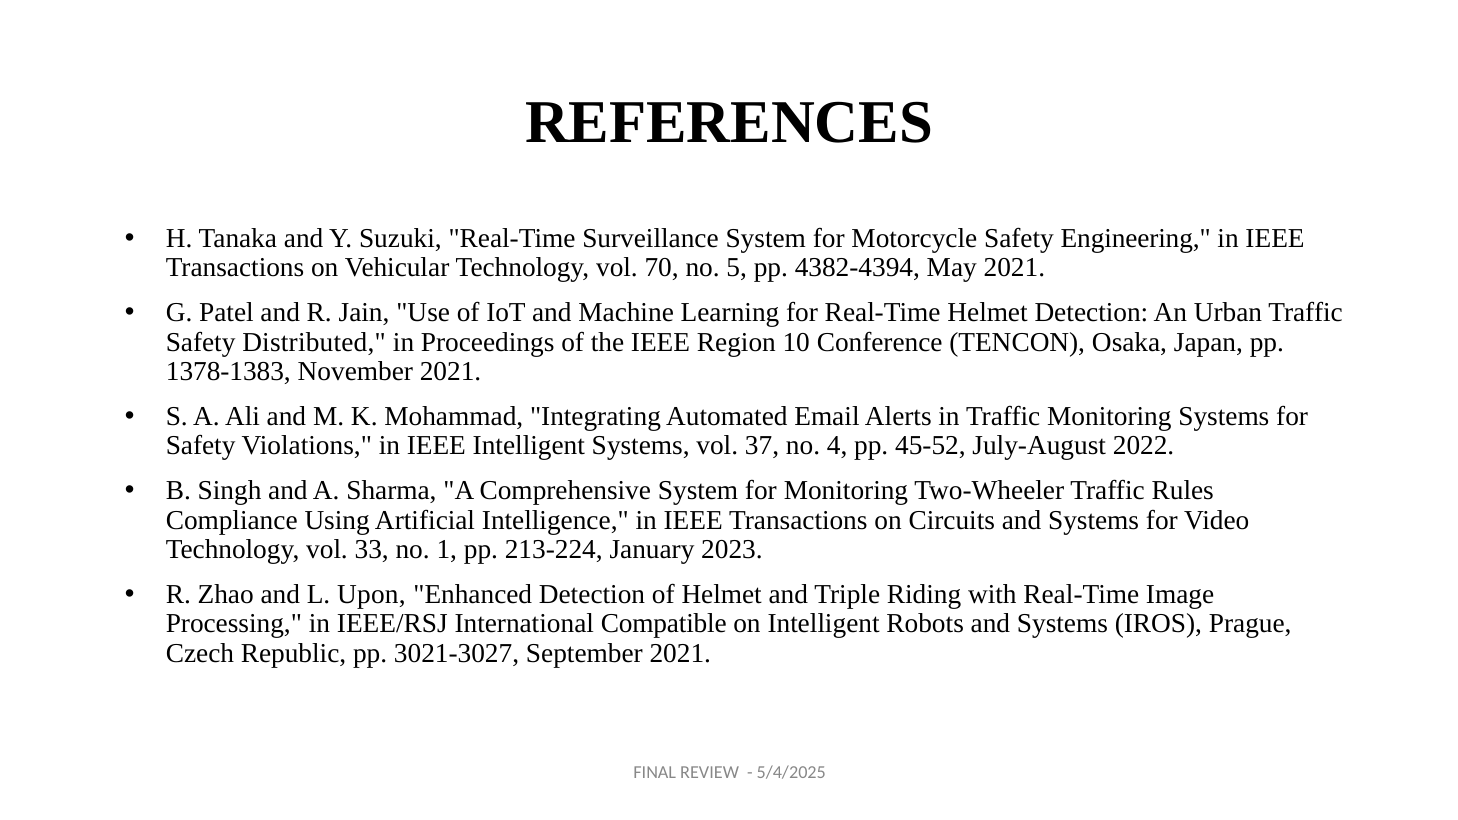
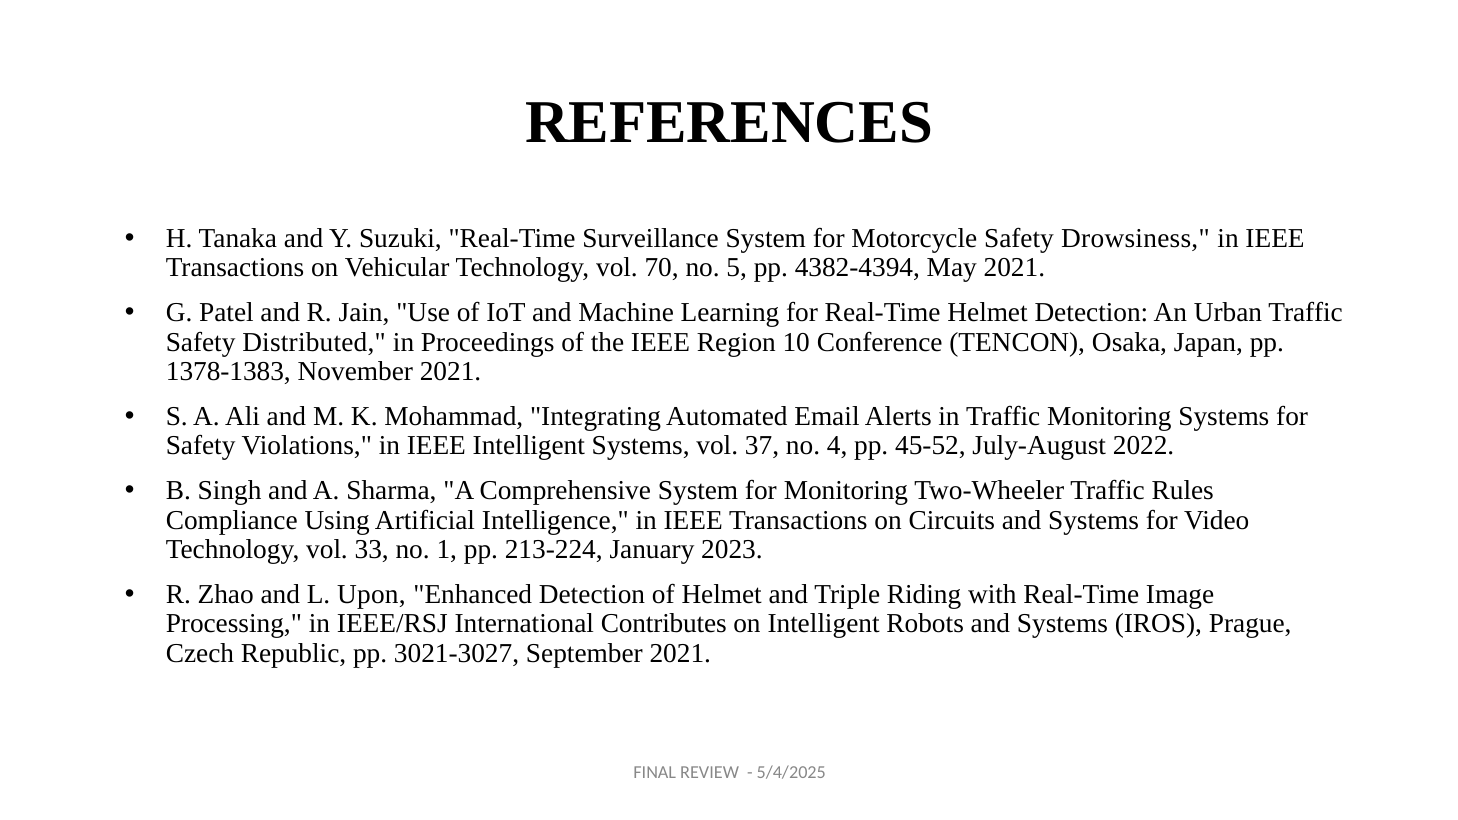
Engineering: Engineering -> Drowsiness (1135, 238)
Compatible: Compatible -> Contributes (664, 624)
